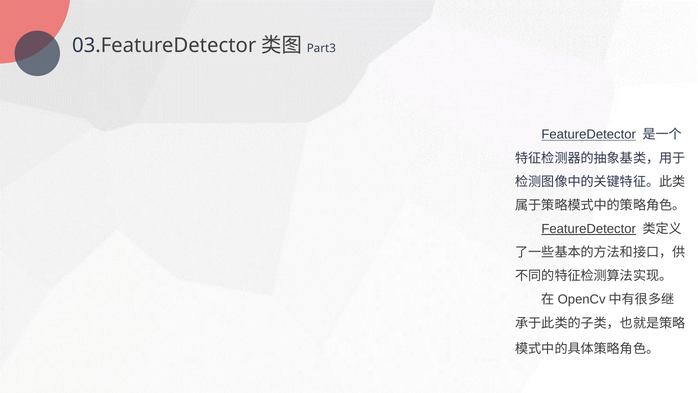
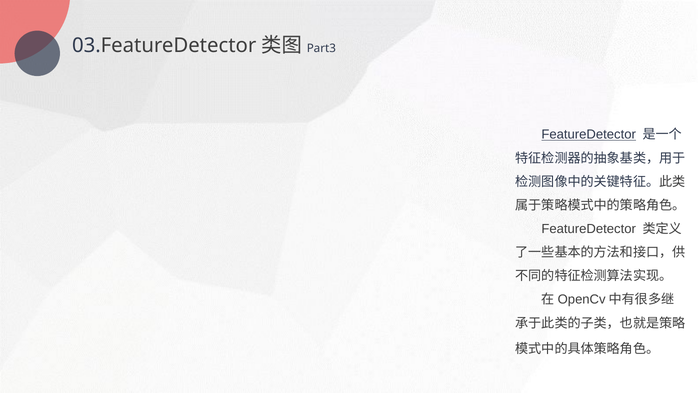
FeatureDetector underline: present -> none (589, 229)
